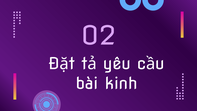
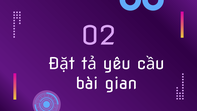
kinh: kinh -> gian (121, 83)
